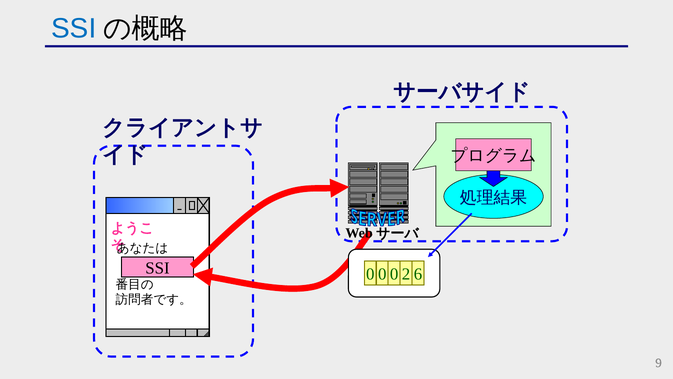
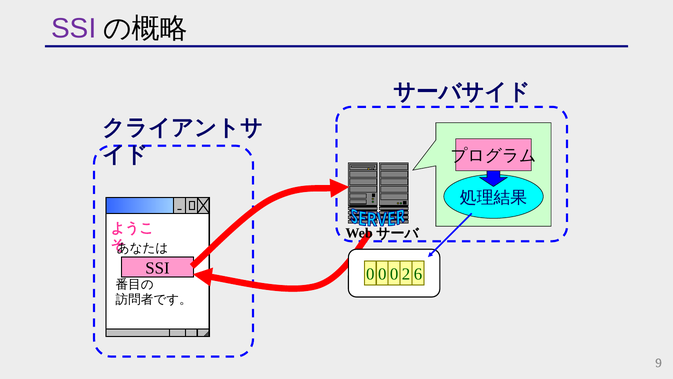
SSI colour: blue -> purple (74, 28)
